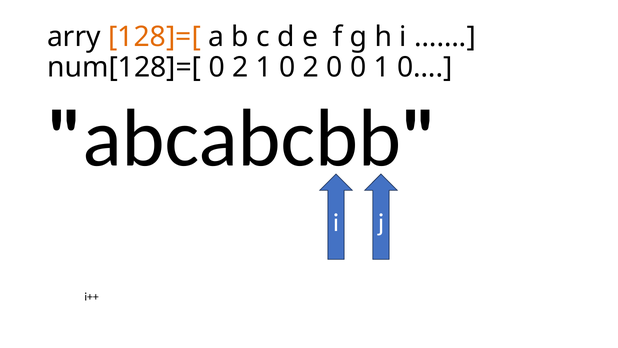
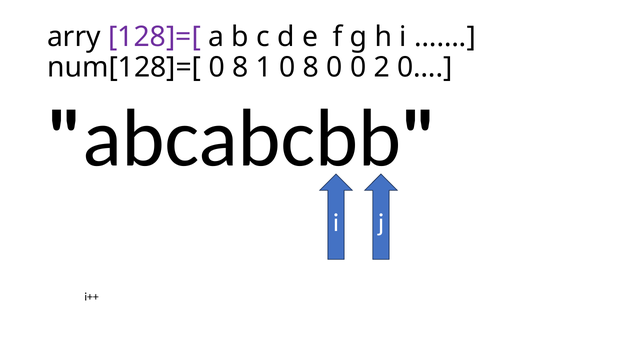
128]=[ colour: orange -> purple (155, 37)
num[128]=[ 0 2: 2 -> 8 (240, 67)
1 0 2: 2 -> 8 (311, 67)
0 1: 1 -> 2 (382, 67)
